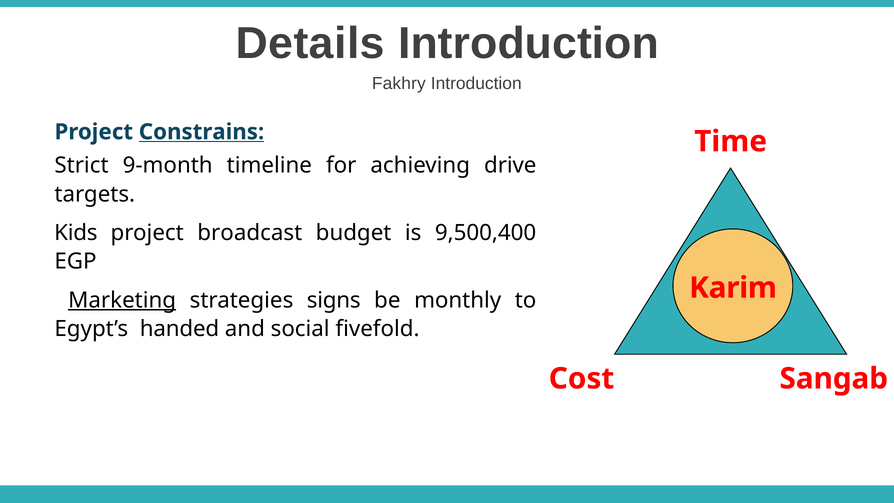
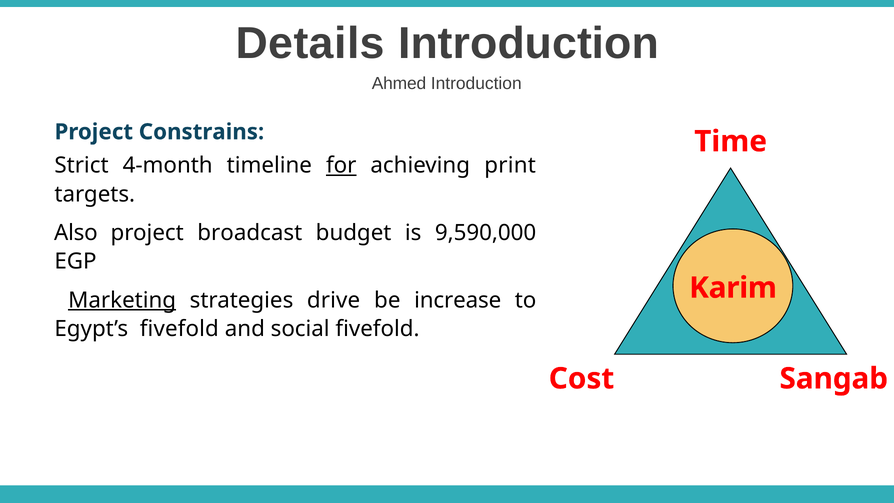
Fakhry: Fakhry -> Ahmed (399, 84)
Constrains underline: present -> none (201, 132)
9-month: 9-month -> 4-month (168, 166)
for underline: none -> present (341, 166)
drive: drive -> print (510, 166)
Kids: Kids -> Also (76, 233)
9,500,400: 9,500,400 -> 9,590,000 (486, 233)
signs: signs -> drive (334, 300)
monthly: monthly -> increase (458, 300)
Egypt’s handed: handed -> fivefold (179, 329)
